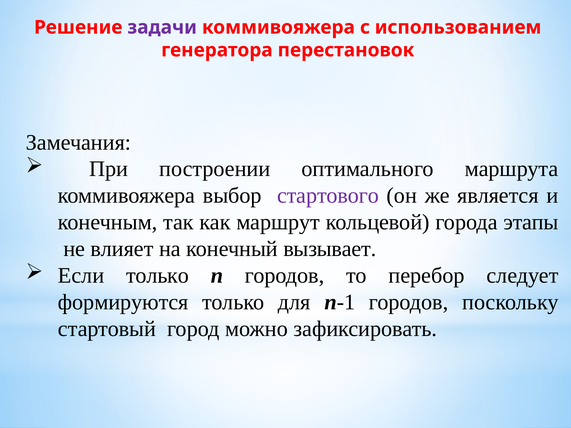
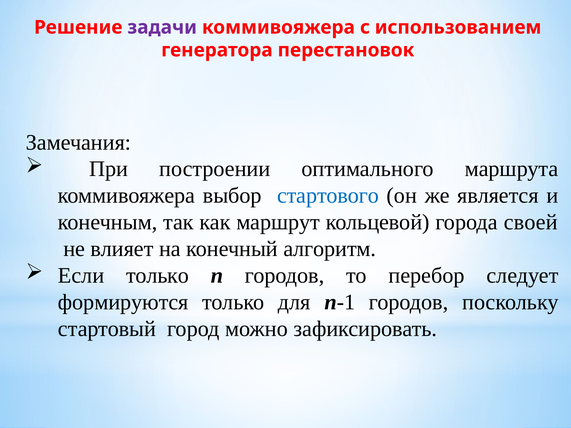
стартового colour: purple -> blue (328, 196)
этапы: этапы -> своей (531, 222)
вызывает: вызывает -> алгоритм (330, 249)
